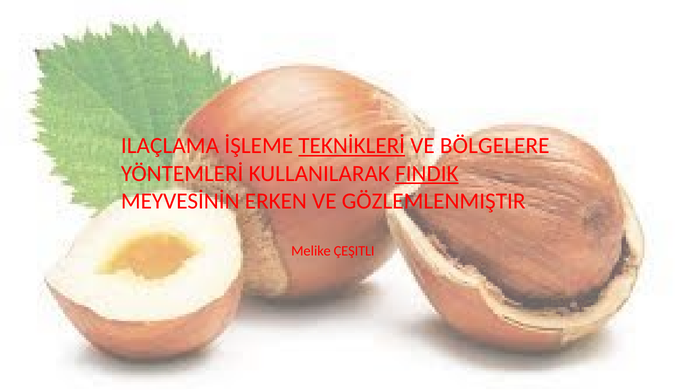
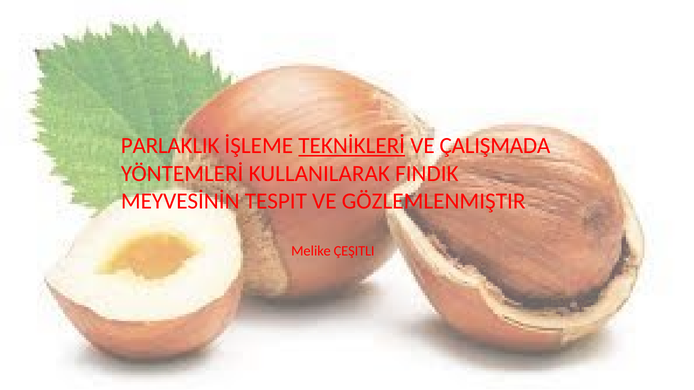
ILAÇLAMA: ILAÇLAMA -> PARLAKLIK (170, 146)
BÖLGELERE: BÖLGELERE -> ÇALIŞMADA (495, 146)
FINDIK underline: present -> none (427, 174)
ERKEN: ERKEN -> TESPIT (276, 201)
